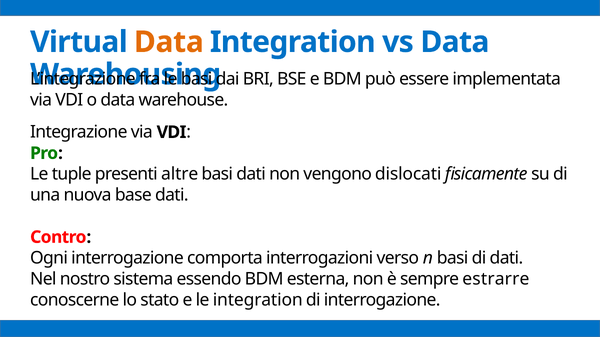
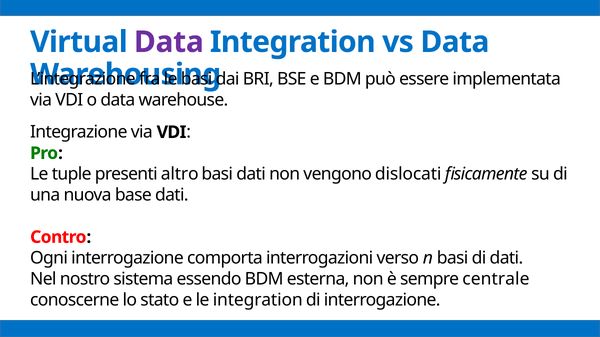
Data colour: orange -> purple (169, 42)
altre: altre -> altro (180, 174)
estrarre: estrarre -> centrale (496, 279)
